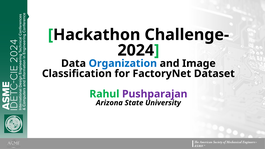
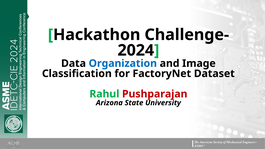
Pushparajan colour: purple -> red (155, 94)
